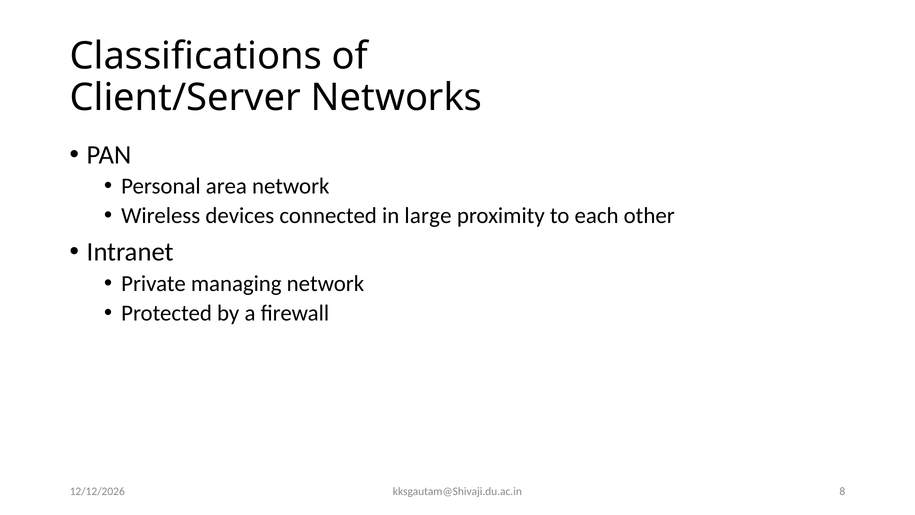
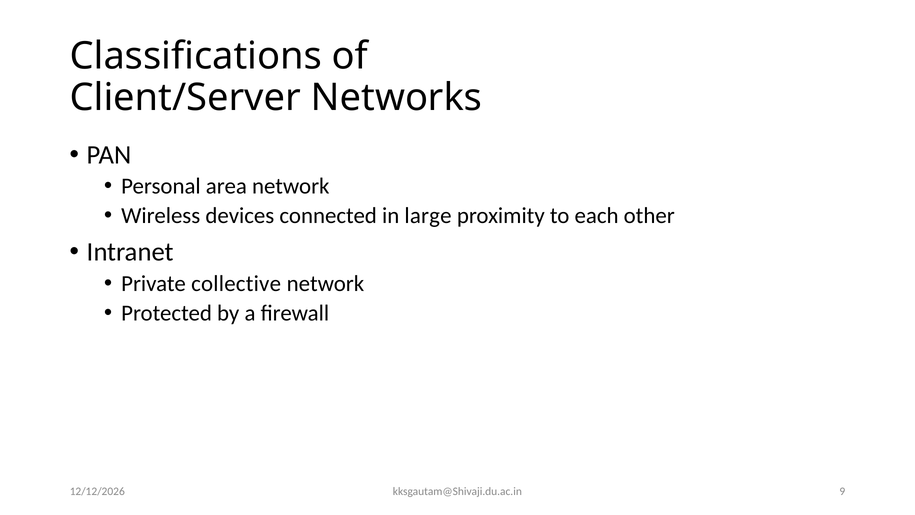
managing: managing -> collective (236, 284)
8: 8 -> 9 (842, 491)
